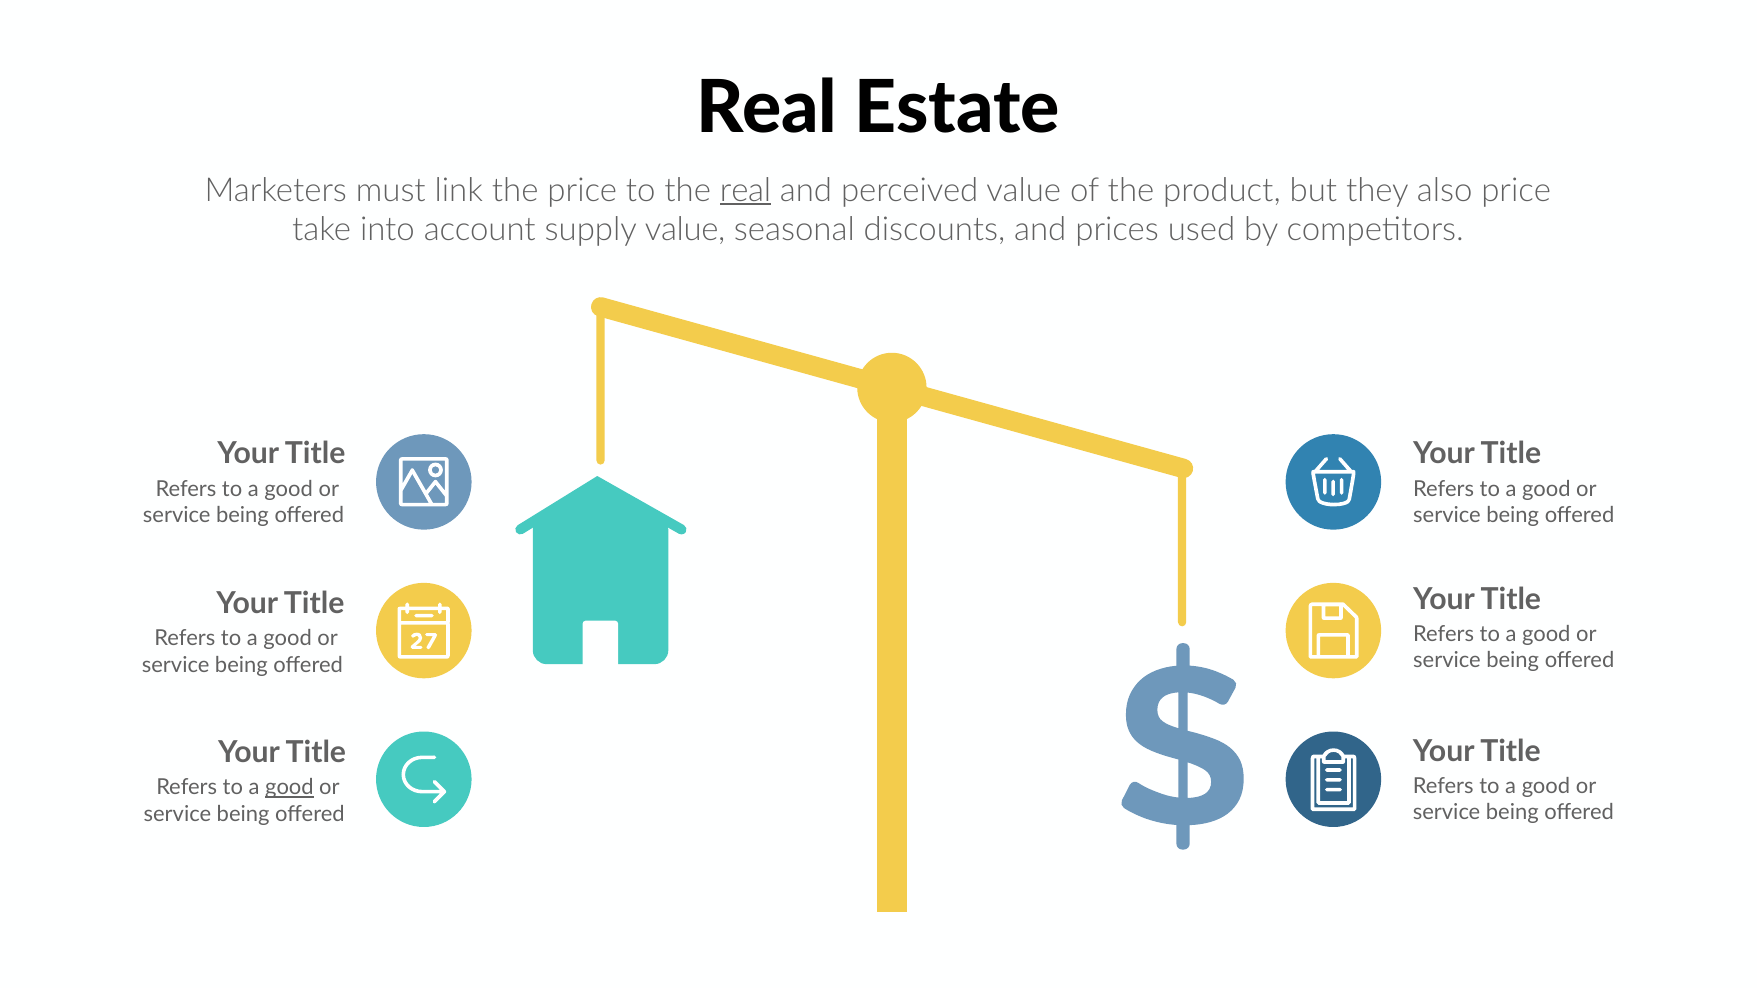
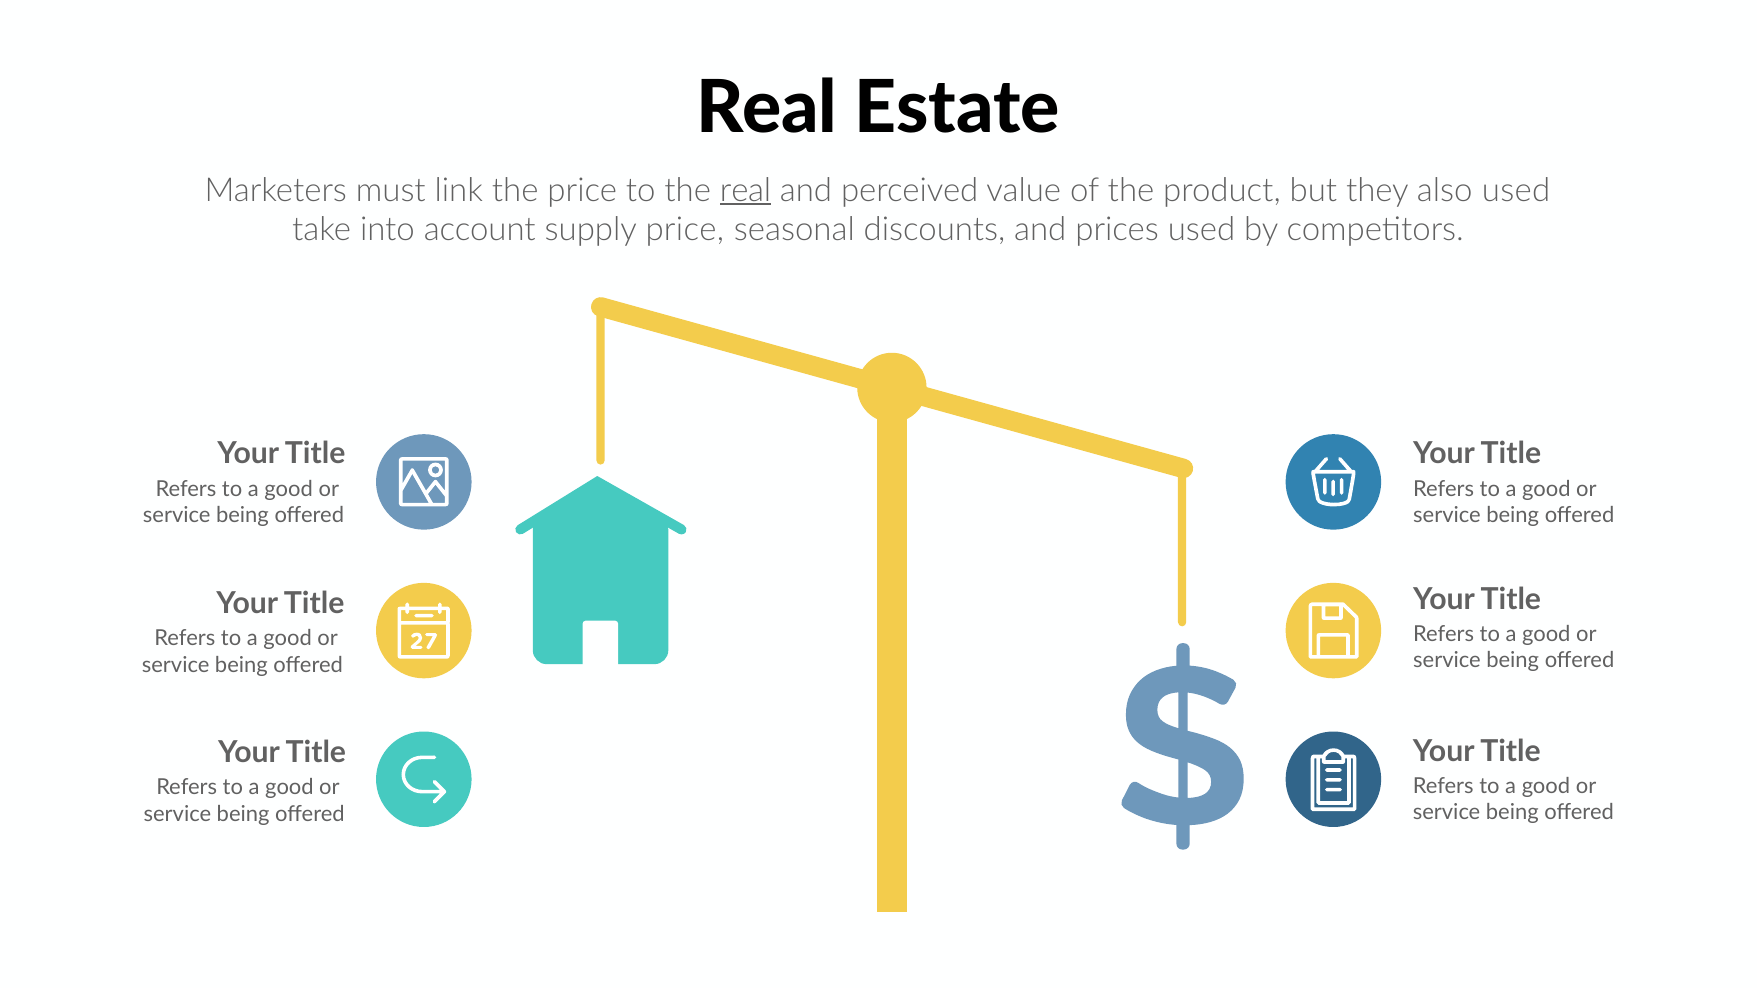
also price: price -> used (1516, 190)
supply value: value -> price (685, 230)
good underline: present -> none (289, 788)
